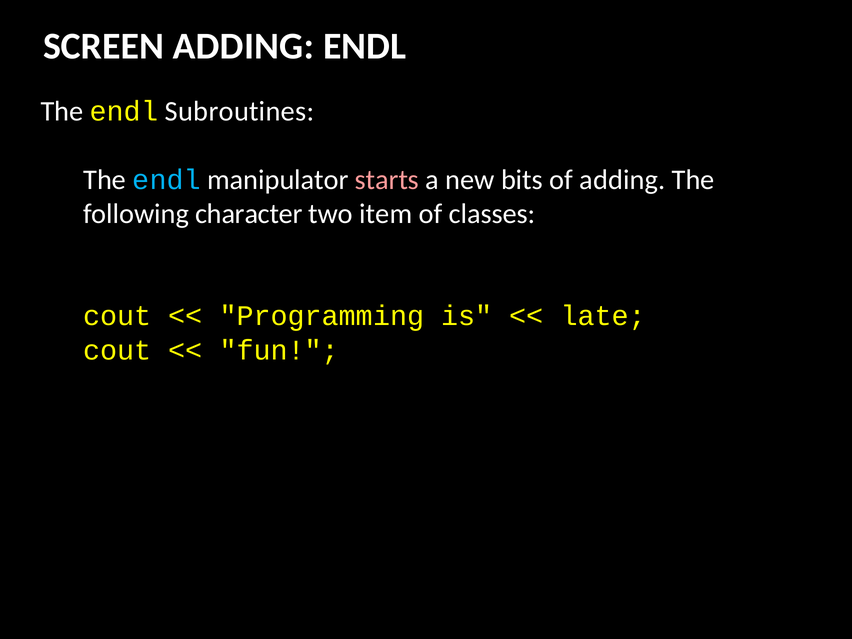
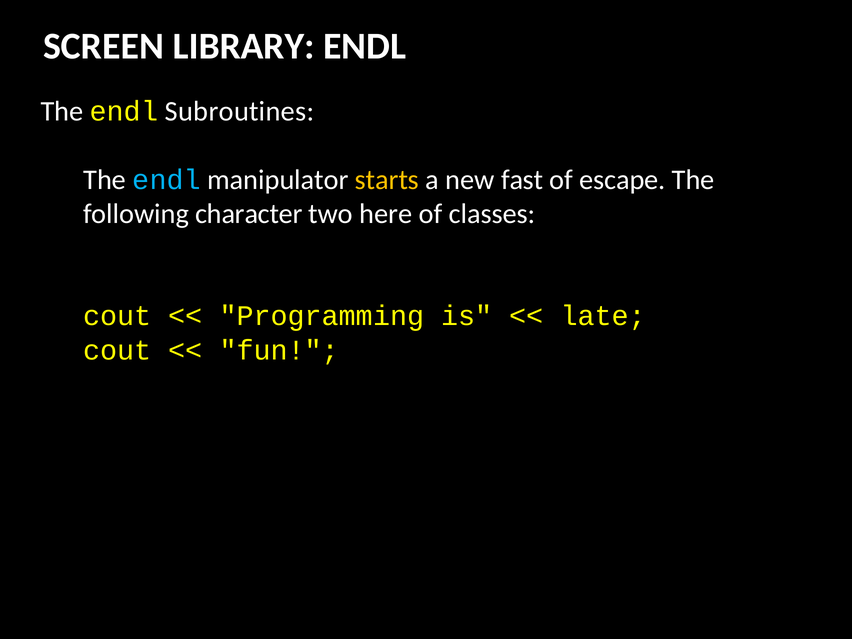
SCREEN ADDING: ADDING -> LIBRARY (244, 46)
starts colour: pink -> yellow (387, 180)
bits: bits -> fast (522, 180)
of adding: adding -> escape (623, 180)
item: item -> here (386, 214)
